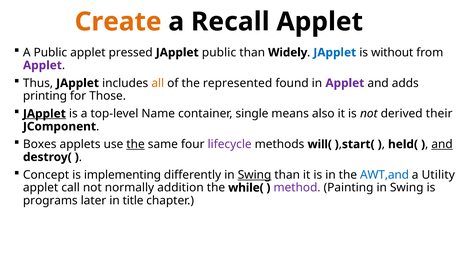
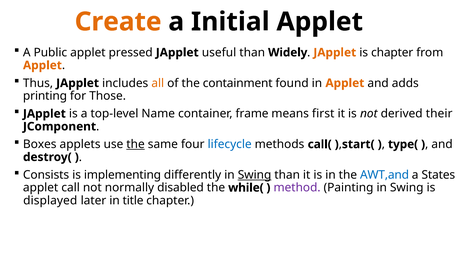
Recall: Recall -> Initial (230, 22)
JApplet public: public -> useful (219, 53)
JApplet colour: blue -> orange (335, 53)
is without: without -> chapter (392, 53)
Applet colour: purple -> orange (42, 65)
represented: represented -> containment (238, 83)
Applet colour: purple -> orange (345, 83)
JApplet underline: present -> none (44, 114)
single: single -> frame (252, 114)
also: also -> first (323, 114)
lifecycle colour: purple -> blue (230, 144)
will(: will( -> call( (320, 144)
held(: held( -> type( (403, 144)
and underline: present -> none (442, 144)
Concept: Concept -> Consists (46, 175)
Utility: Utility -> States (438, 175)
addition: addition -> disabled (181, 188)
programs: programs -> displayed (50, 201)
